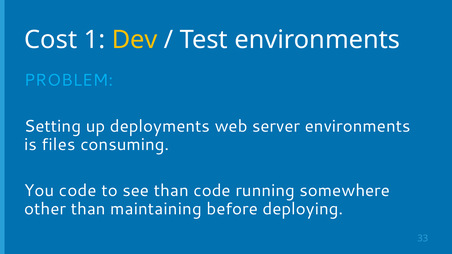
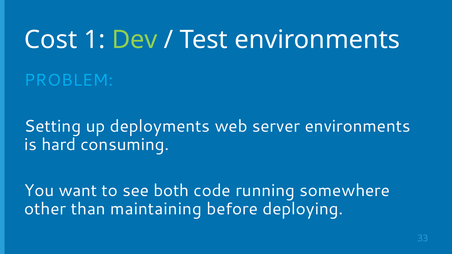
Dev colour: yellow -> light green (135, 40)
files: files -> hard (59, 145)
You code: code -> want (78, 191)
see than: than -> both (171, 191)
